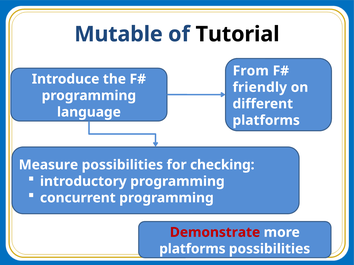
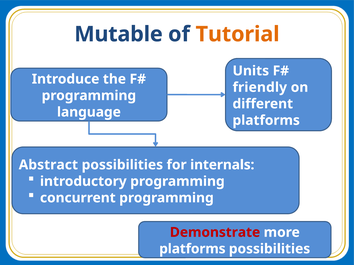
Tutorial colour: black -> orange (238, 34)
From: From -> Units (251, 71)
Measure: Measure -> Abstract (48, 165)
checking: checking -> internals (222, 165)
